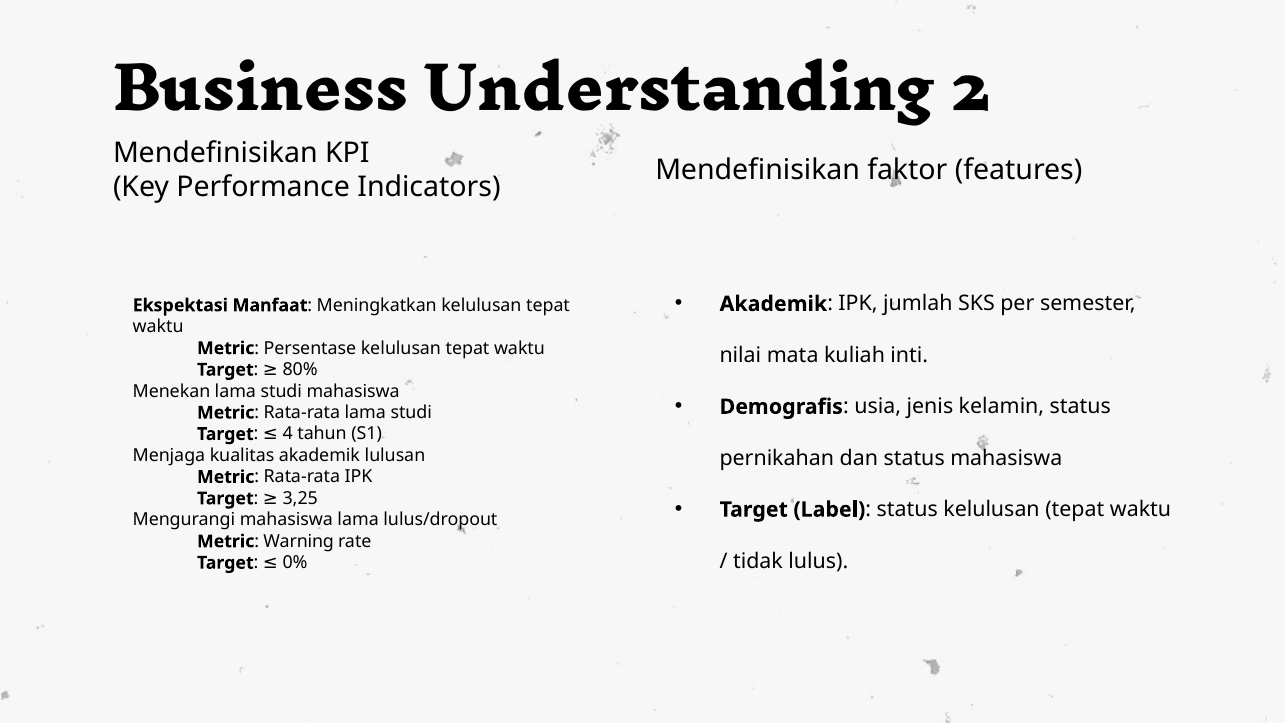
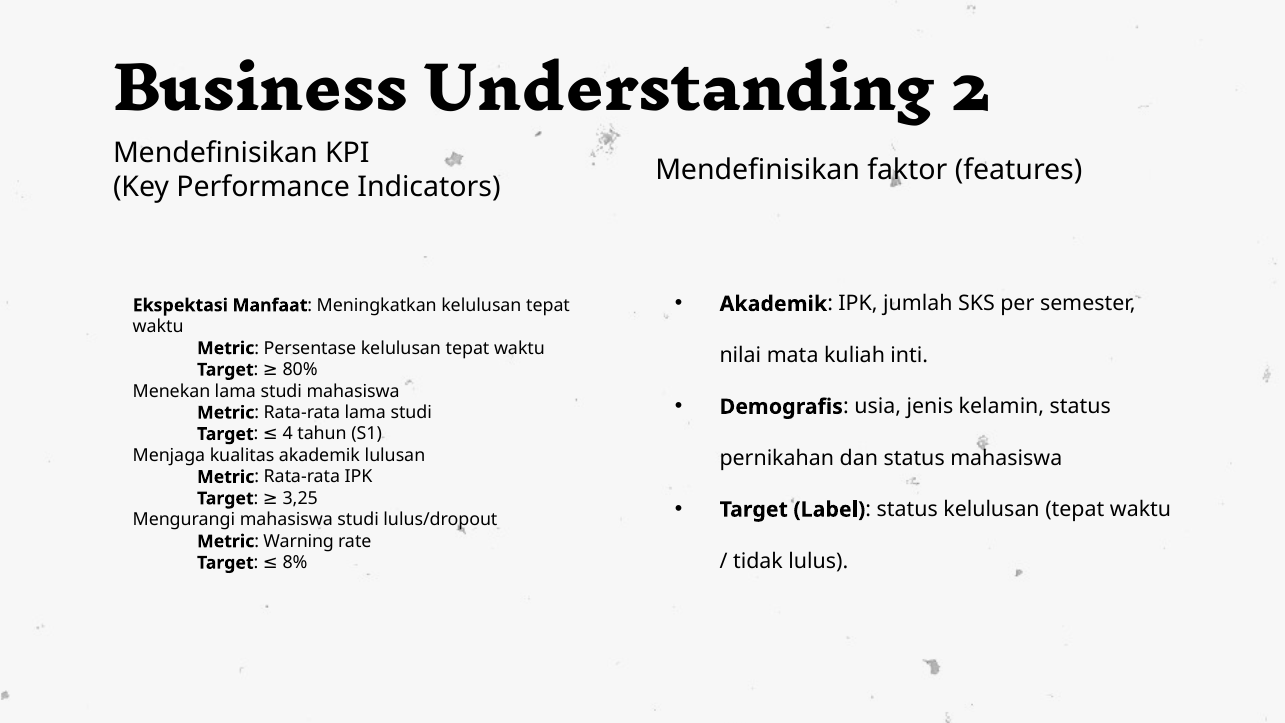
mahasiswa lama: lama -> studi (358, 520)
0%: 0% -> 8% (295, 563)
